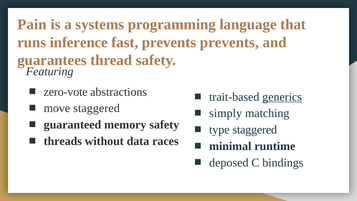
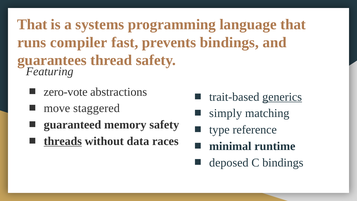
Pain: Pain -> That (32, 25)
inference: inference -> compiler (79, 42)
prevents prevents: prevents -> bindings (229, 42)
type staggered: staggered -> reference (255, 130)
threads underline: none -> present (63, 141)
